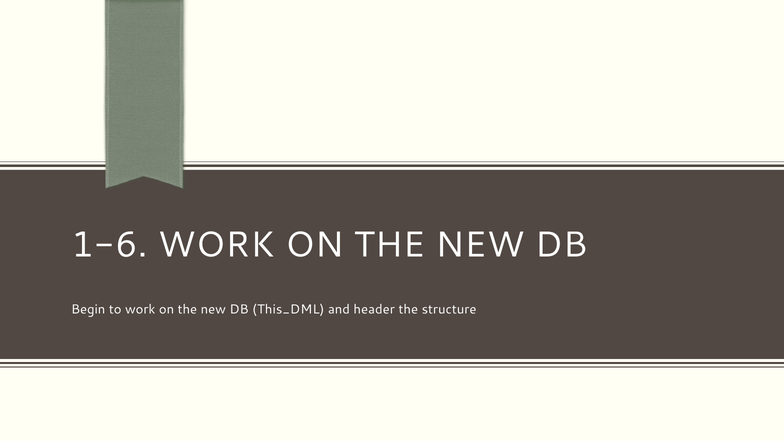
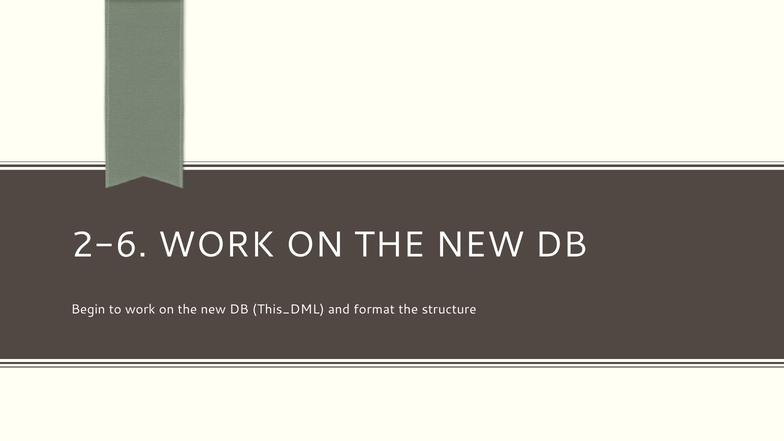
1-6: 1-6 -> 2-6 (109, 245)
header: header -> format (374, 309)
